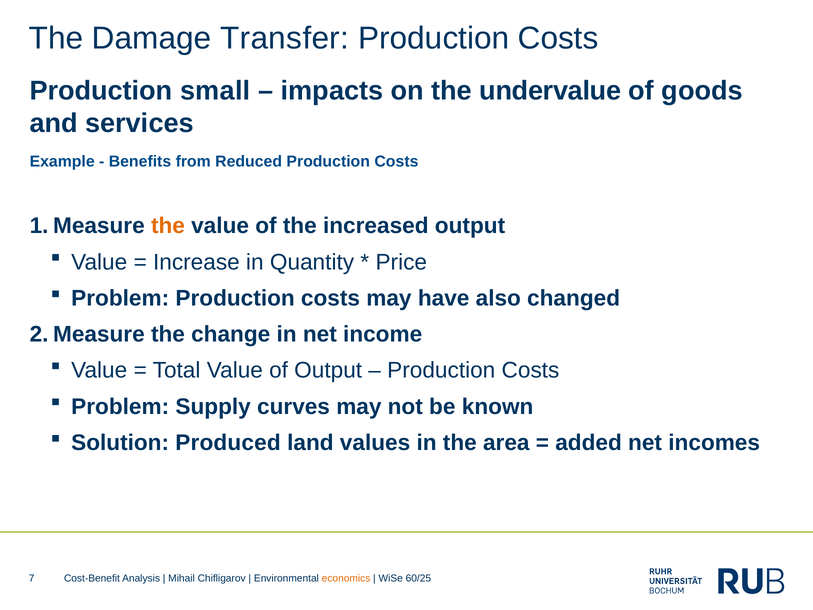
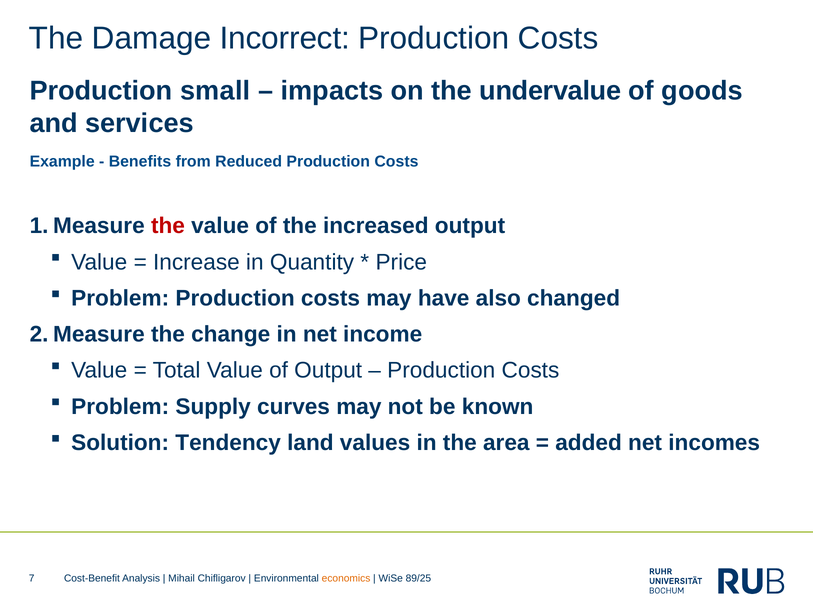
Transfer: Transfer -> Incorrect (285, 38)
the colour: orange -> red (168, 226)
Produced: Produced -> Tendency (228, 443)
60/25: 60/25 -> 89/25 (418, 578)
